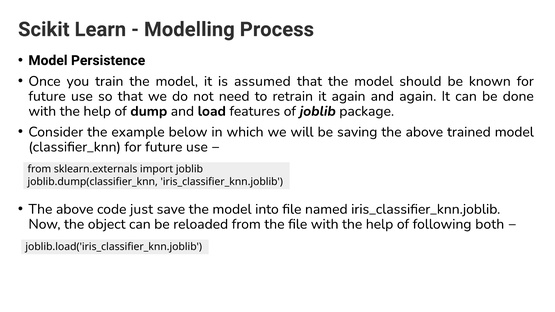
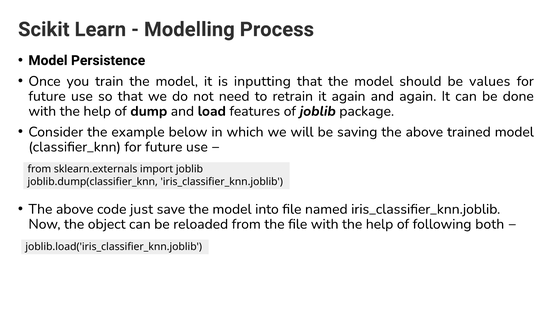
assumed: assumed -> inputting (262, 81)
known: known -> values (490, 81)
